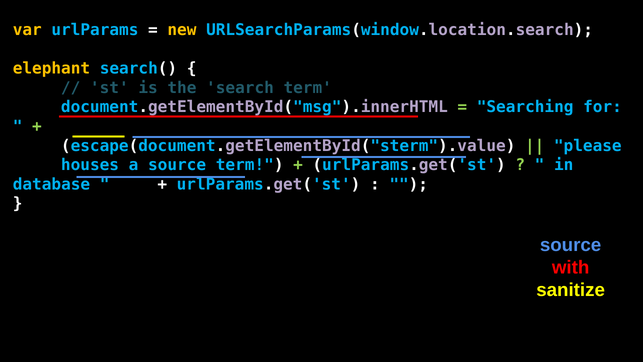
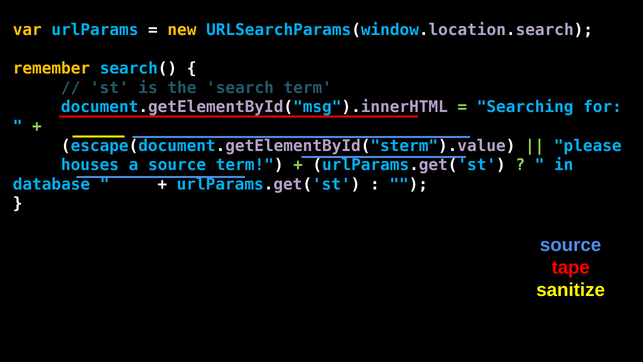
elephant: elephant -> remember (51, 68)
with: with -> tape (571, 267)
